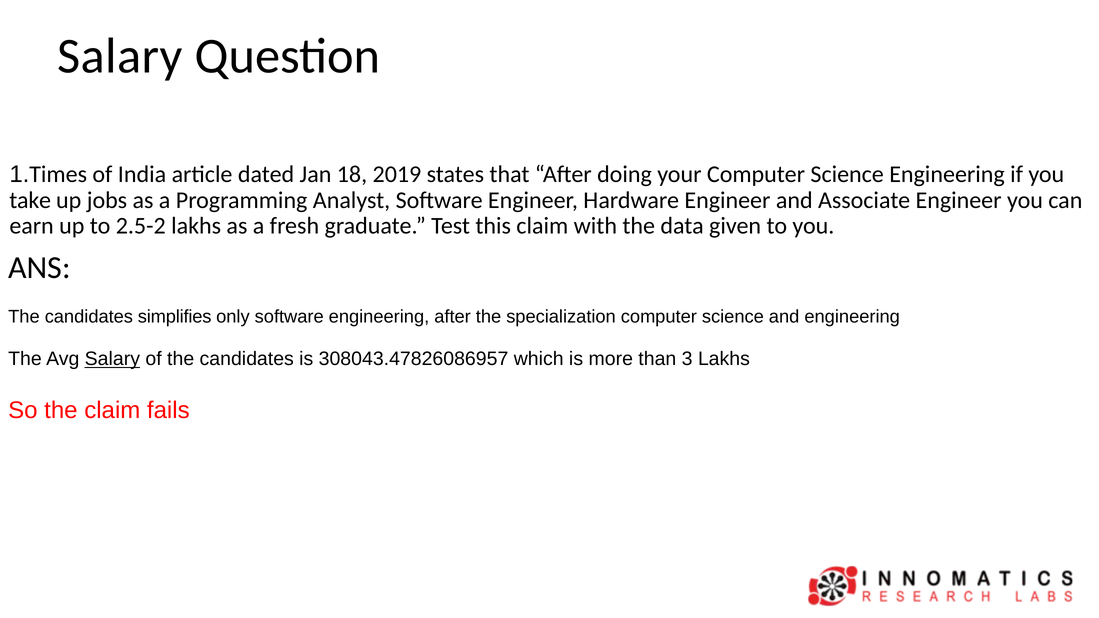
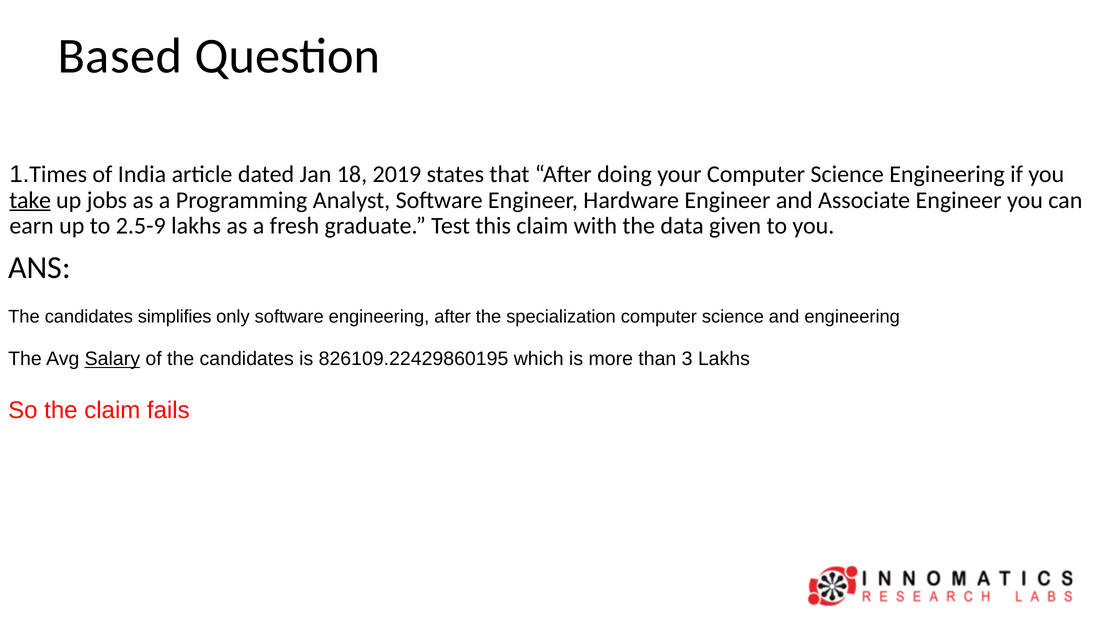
Salary: Salary -> Based (120, 56)
take underline: none -> present (30, 200)
2.5-2: 2.5-2 -> 2.5-9 (141, 226)
308043.47826086957: 308043.47826086957 -> 826109.22429860195 (414, 359)
